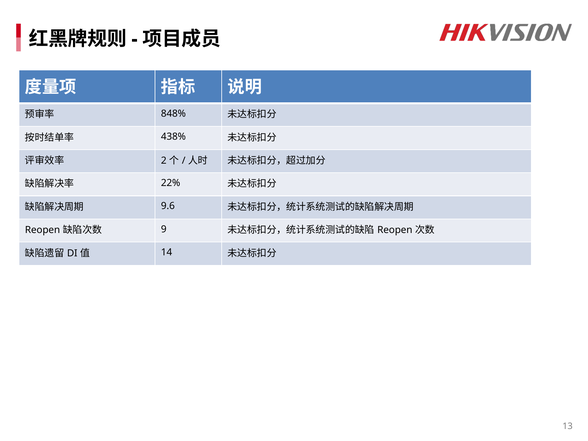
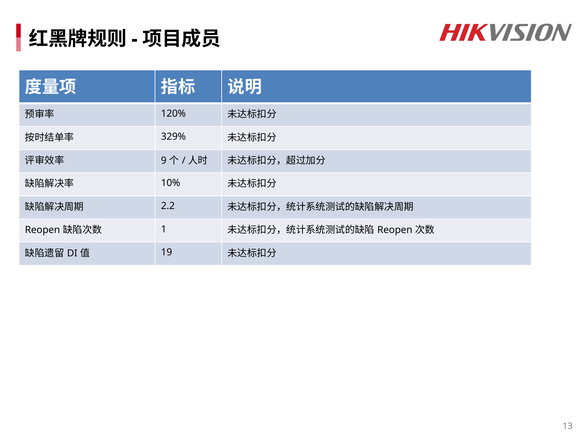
848%: 848% -> 120% (173, 113)
438%: 438% -> 329% (173, 137)
2: 2 -> 9 (164, 161)
22%: 22% -> 10% (171, 183)
9.6: 9.6 -> 2.2 (168, 206)
9: 9 -> 1 (164, 229)
14: 14 -> 19 (167, 252)
